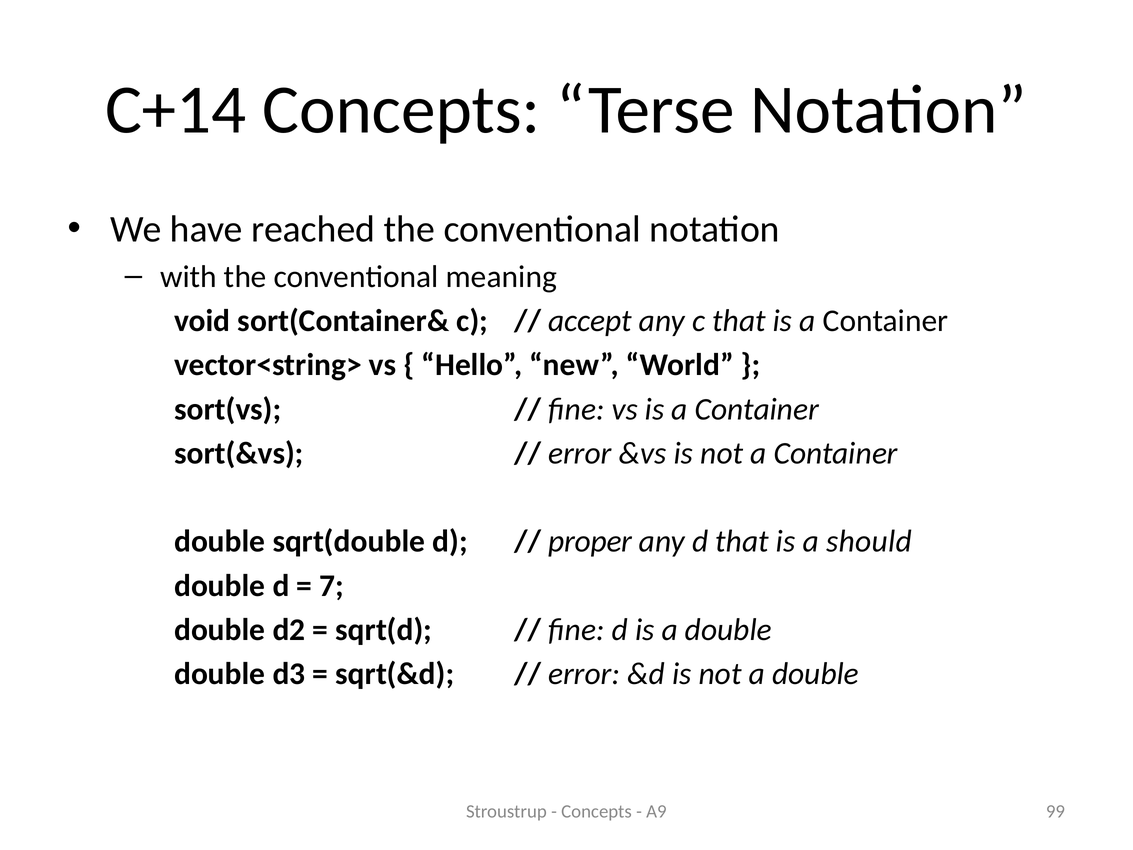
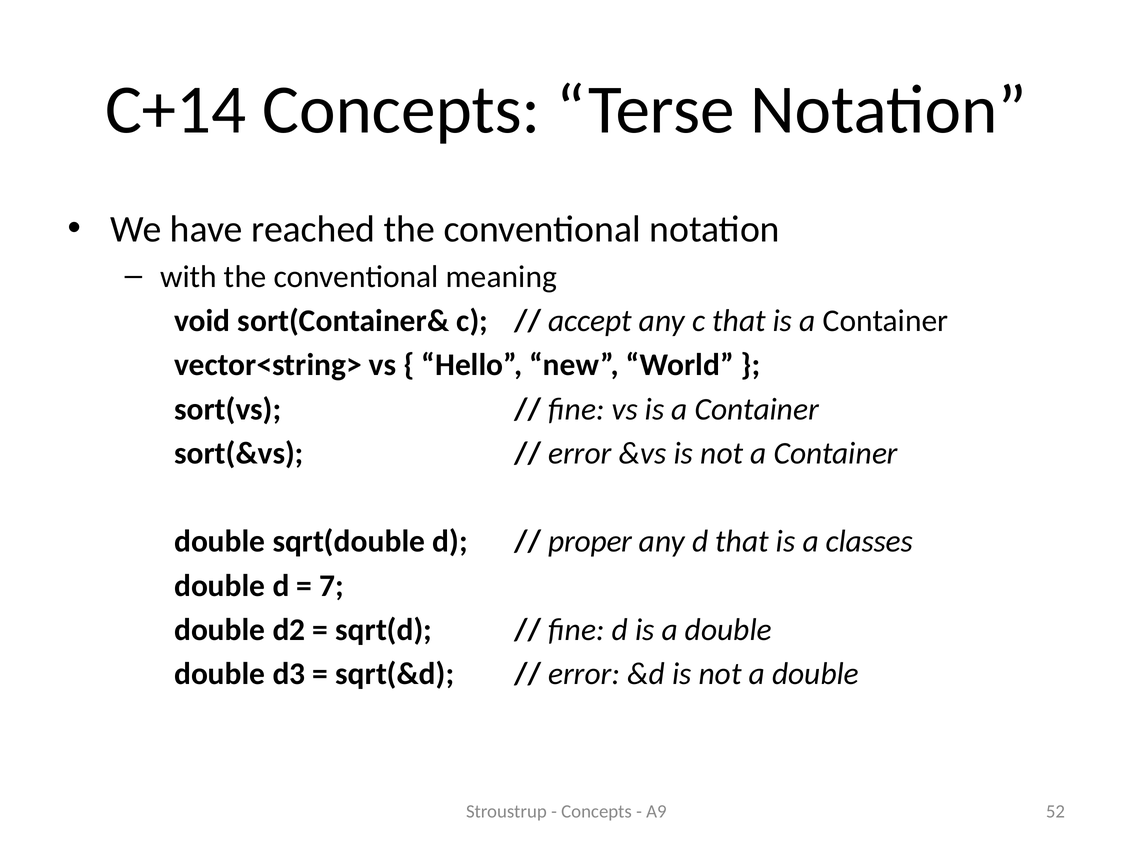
should: should -> classes (869, 541)
99: 99 -> 52 (1055, 811)
